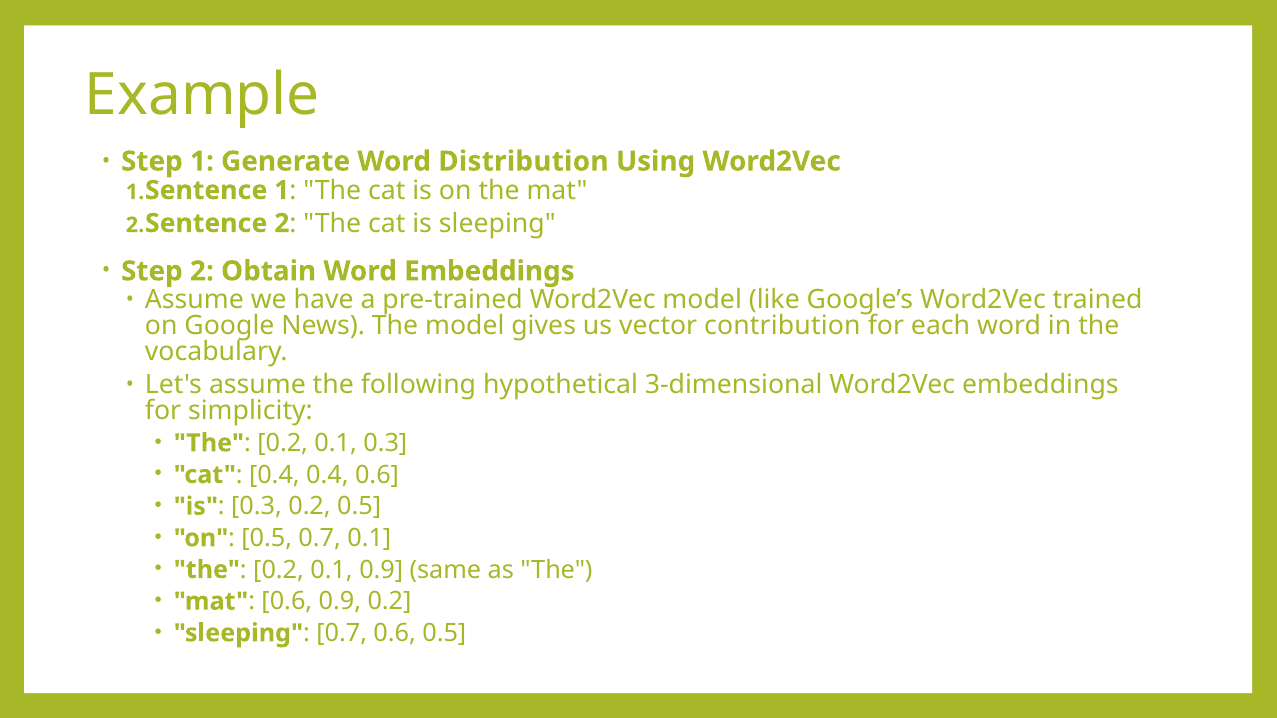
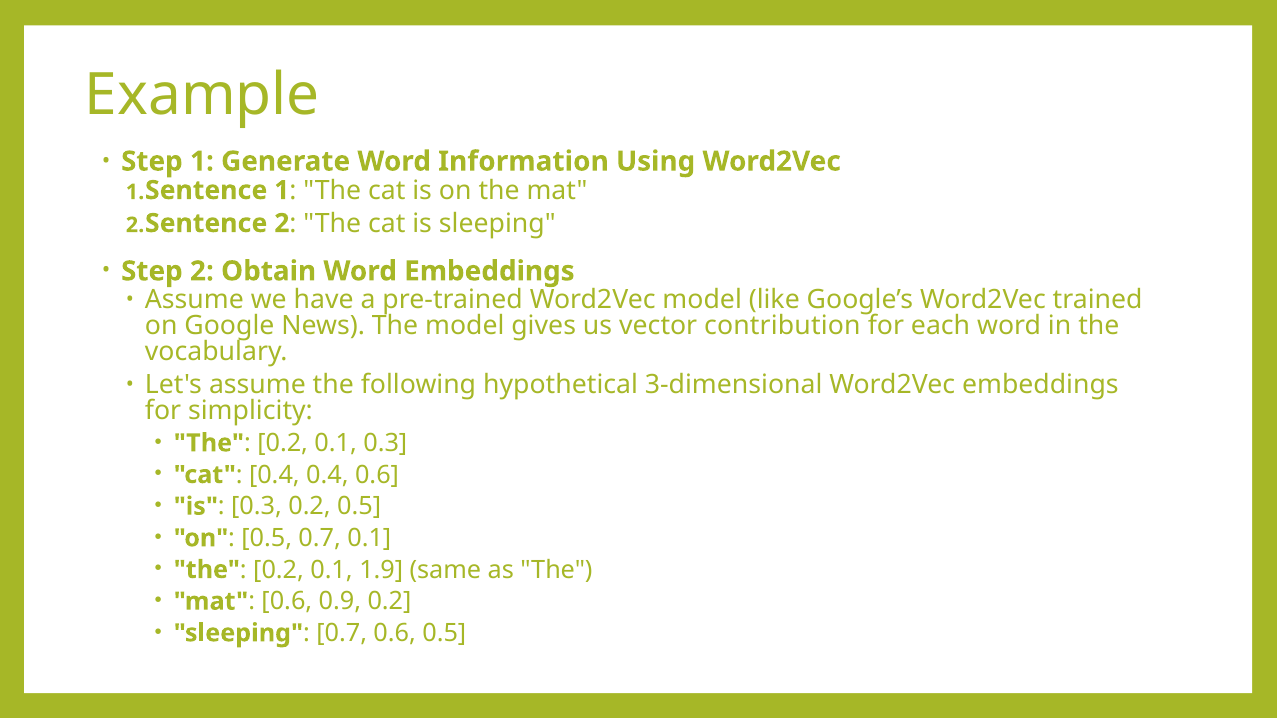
Distribution: Distribution -> Information (523, 161)
0.1 0.9: 0.9 -> 1.9 (381, 570)
